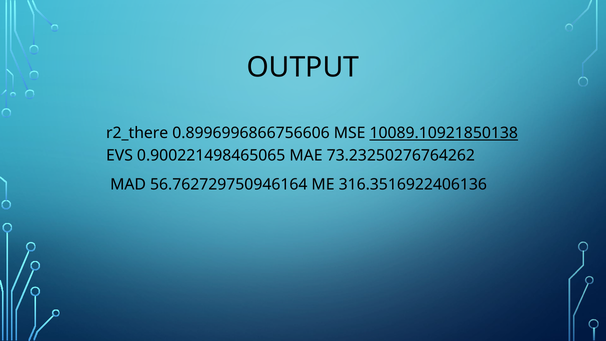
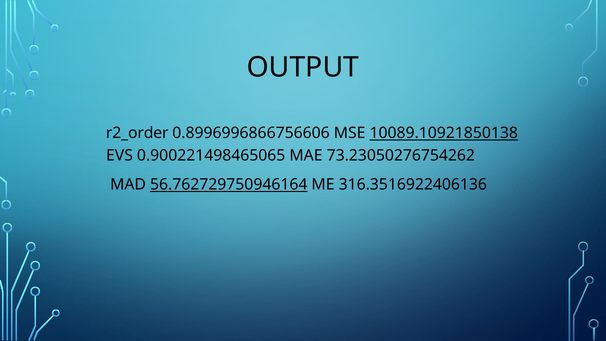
r2_there: r2_there -> r2_order (137, 133)
73.23250276764262: 73.23250276764262 -> 73.23050276754262 (401, 156)
56.762729750946164 underline: none -> present (229, 185)
